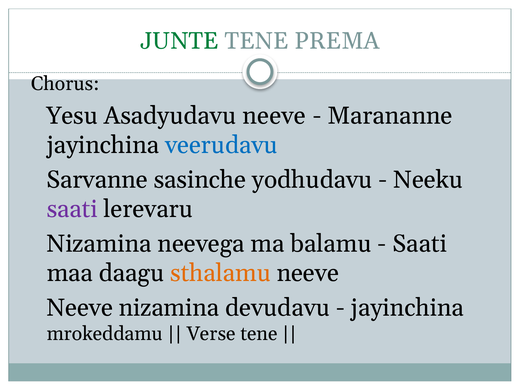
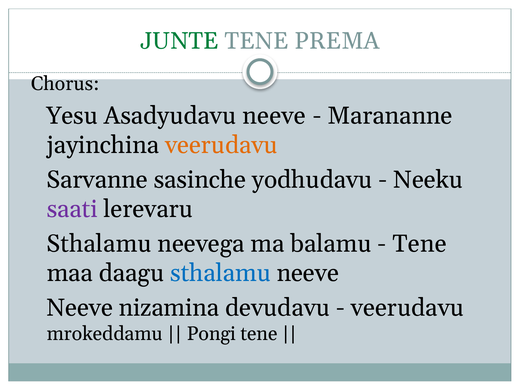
veerudavu colour: blue -> orange (221, 145)
Nizamina: Nizamina -> Sthalamu (99, 244)
Saati: Saati -> Tene (420, 244)
sthalamu colour: orange -> blue (220, 273)
jayinchina: jayinchina -> veerudavu (407, 308)
Verse: Verse -> Pongi (211, 334)
